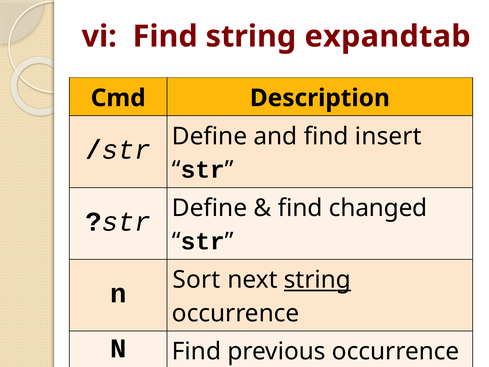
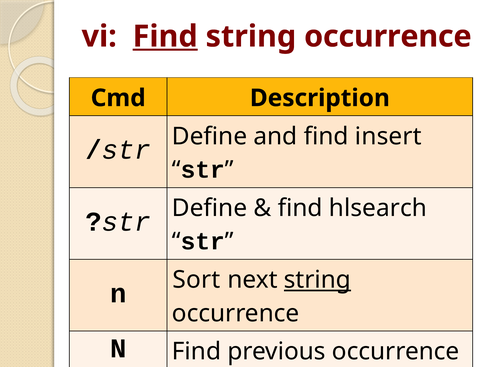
Find underline: none -> present (165, 36)
expandtab: expandtab -> occurrence (388, 36)
changed: changed -> hlsearch (378, 208)
